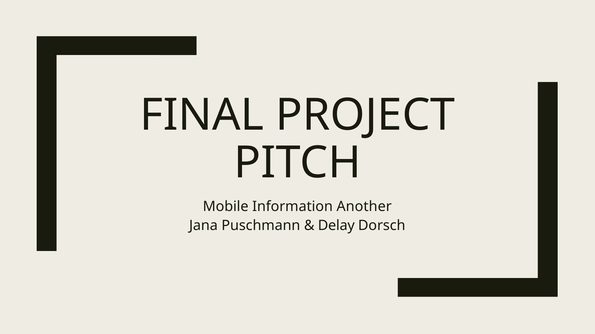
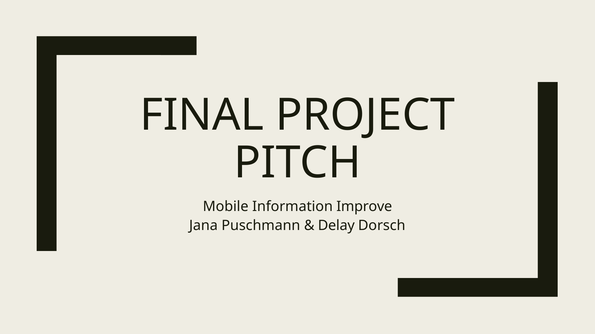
Another: Another -> Improve (364, 207)
